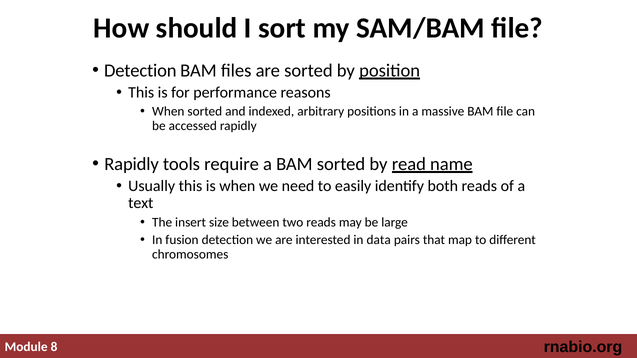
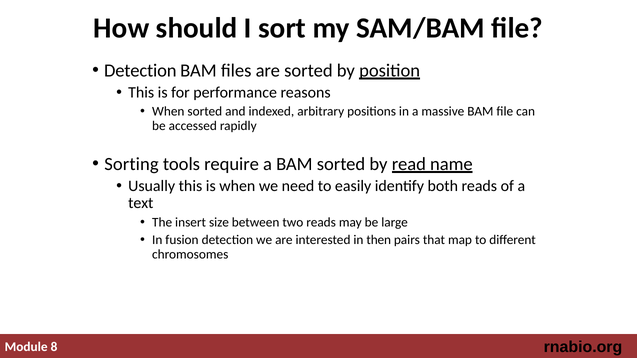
Rapidly: Rapidly -> Sorting (131, 164)
data: data -> then (379, 240)
